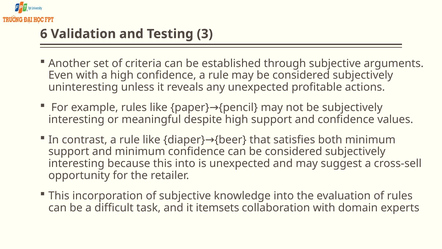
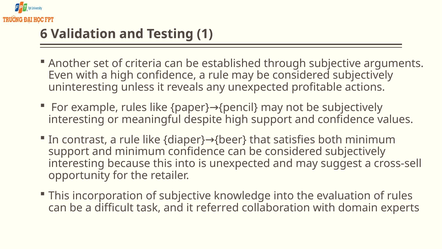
3: 3 -> 1 (205, 34)
itemsets: itemsets -> referred (217, 207)
